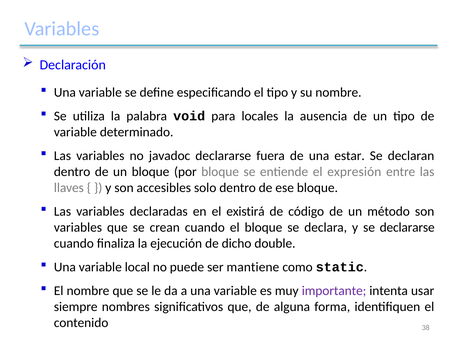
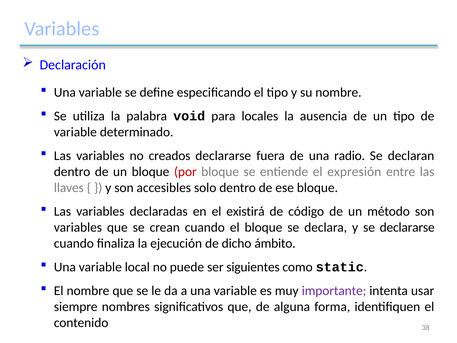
javadoc: javadoc -> creados (170, 156)
estar: estar -> radio (350, 156)
por colour: black -> red (185, 172)
double: double -> ámbito (275, 243)
mantiene: mantiene -> siguientes (253, 267)
